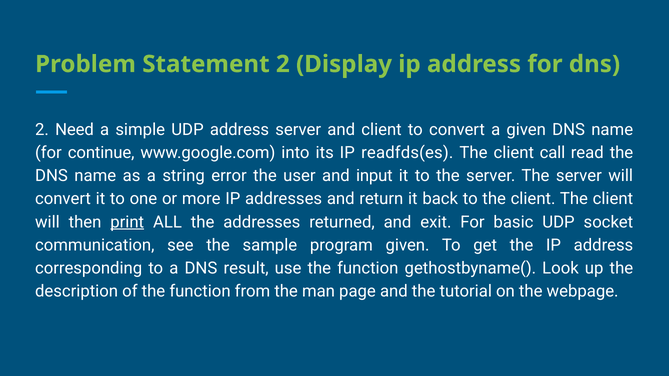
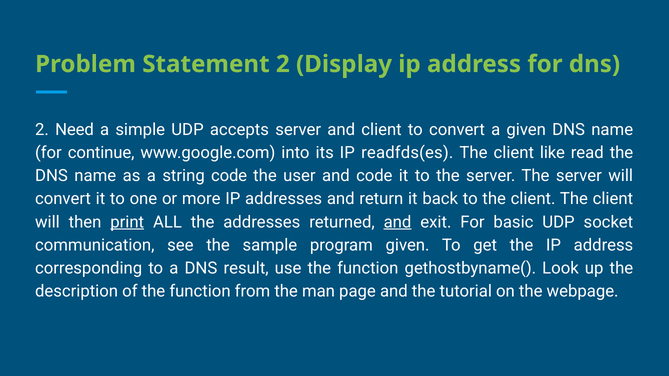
UDP address: address -> accepts (239, 130)
call: call -> like (552, 153)
string error: error -> code (229, 176)
and input: input -> code (374, 176)
and underline: none -> present (398, 222)
